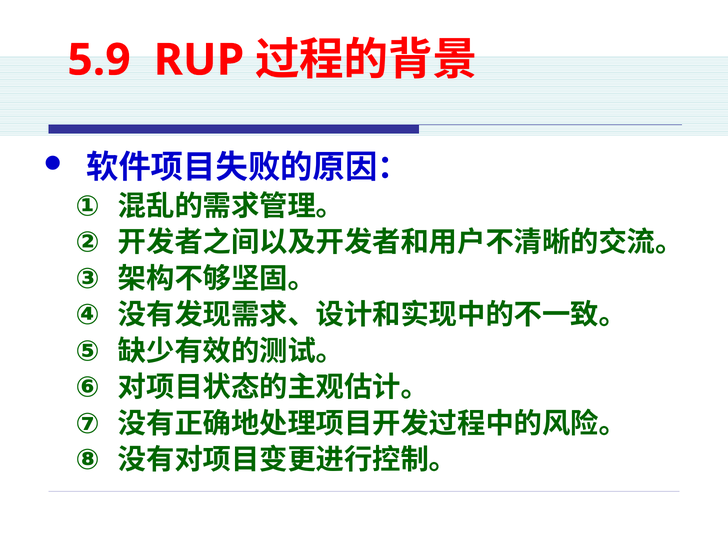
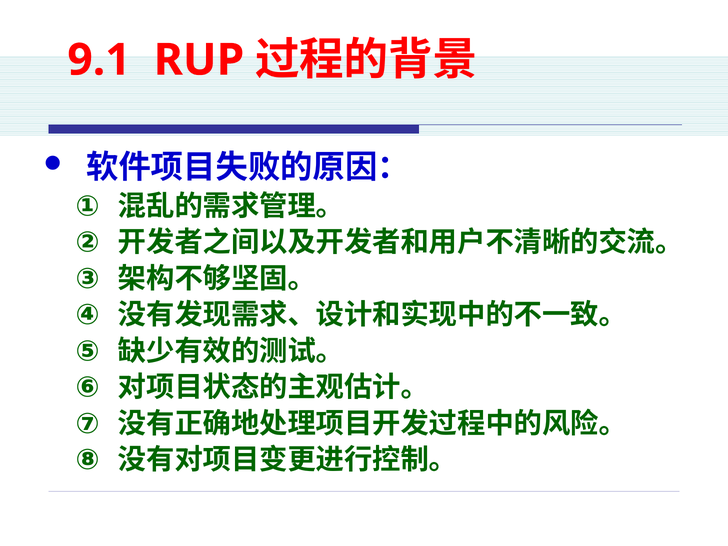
5.9: 5.9 -> 9.1 (99, 60)
